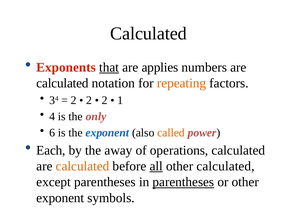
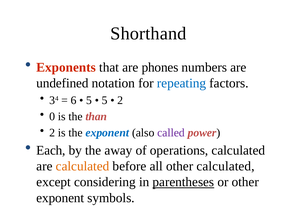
Calculated: Calculated -> Shorthand (148, 33)
that underline: present -> none (109, 67)
applies: applies -> phones (160, 67)
calculated: calculated -> undefined (62, 83)
repeating colour: orange -> blue (182, 83)
2: 2 -> 6 (74, 100)
2: 2 -> 5 (89, 100)
2: 2 -> 5 (105, 100)
1: 1 -> 2 (120, 100)
4: 4 -> 0 (52, 116)
only: only -> than (96, 116)
6: 6 -> 2 (52, 133)
called colour: orange -> purple (171, 133)
all underline: present -> none (156, 166)
except parentheses: parentheses -> considering (105, 182)
